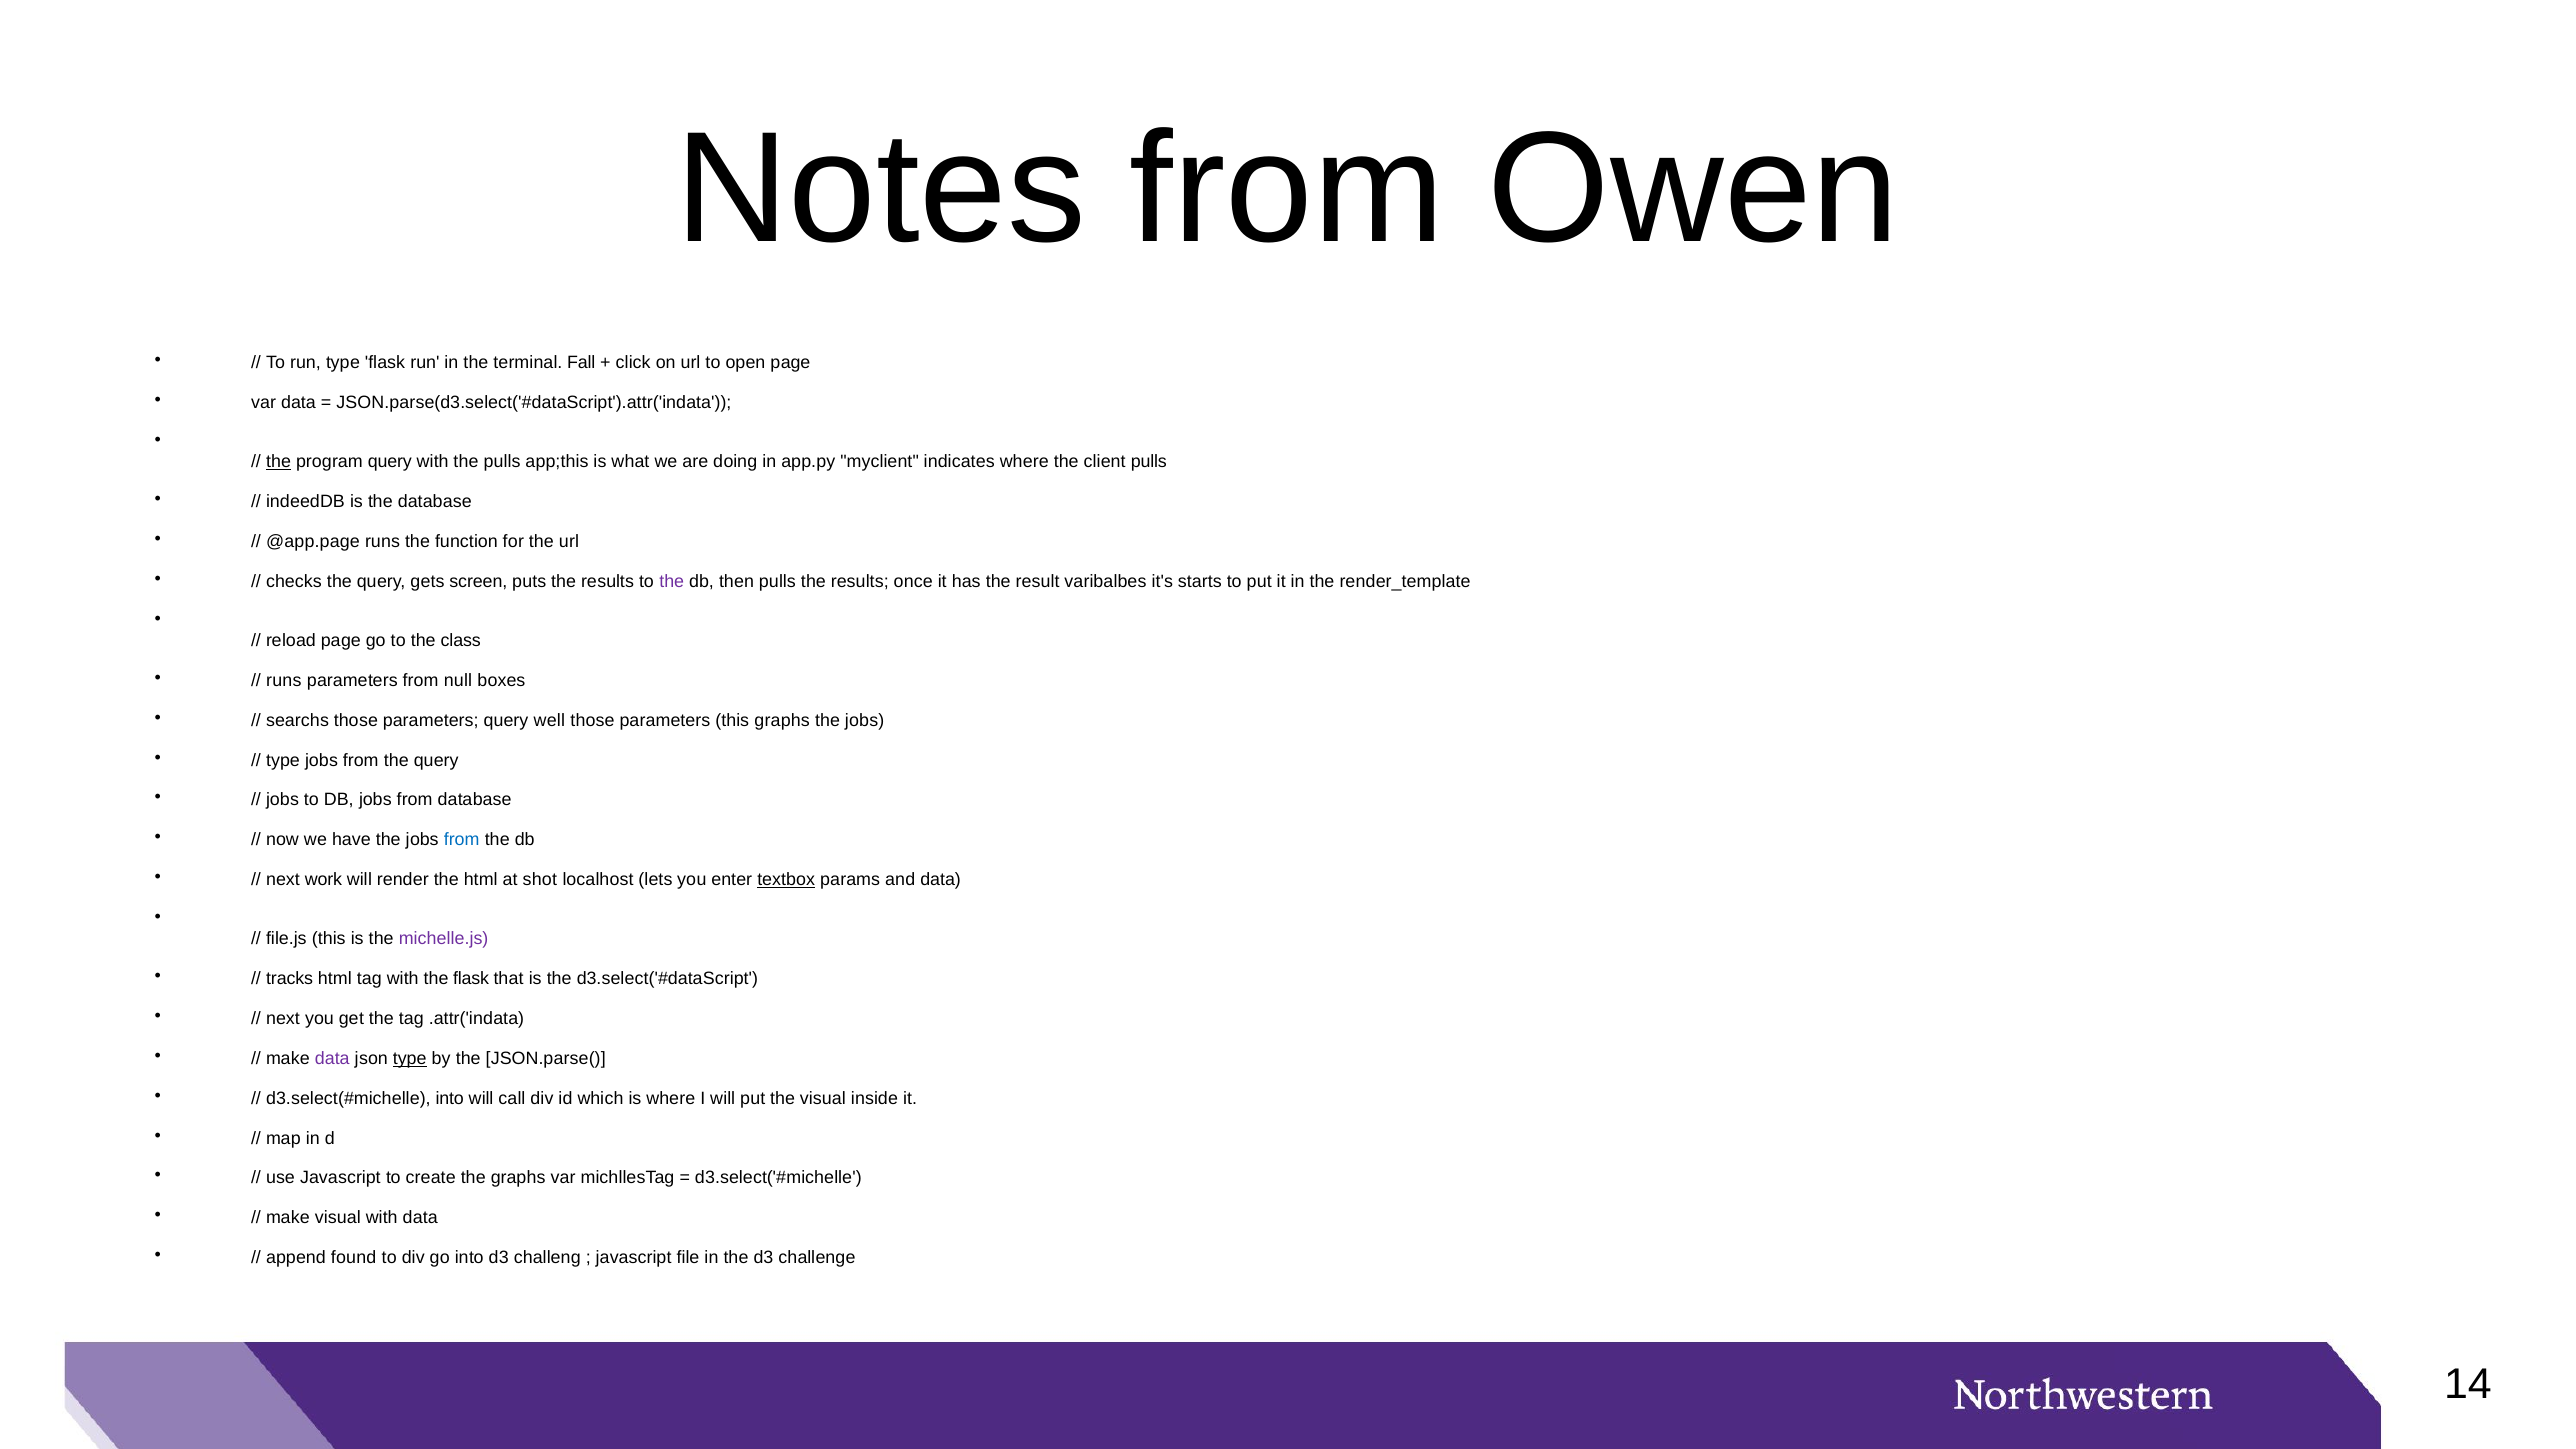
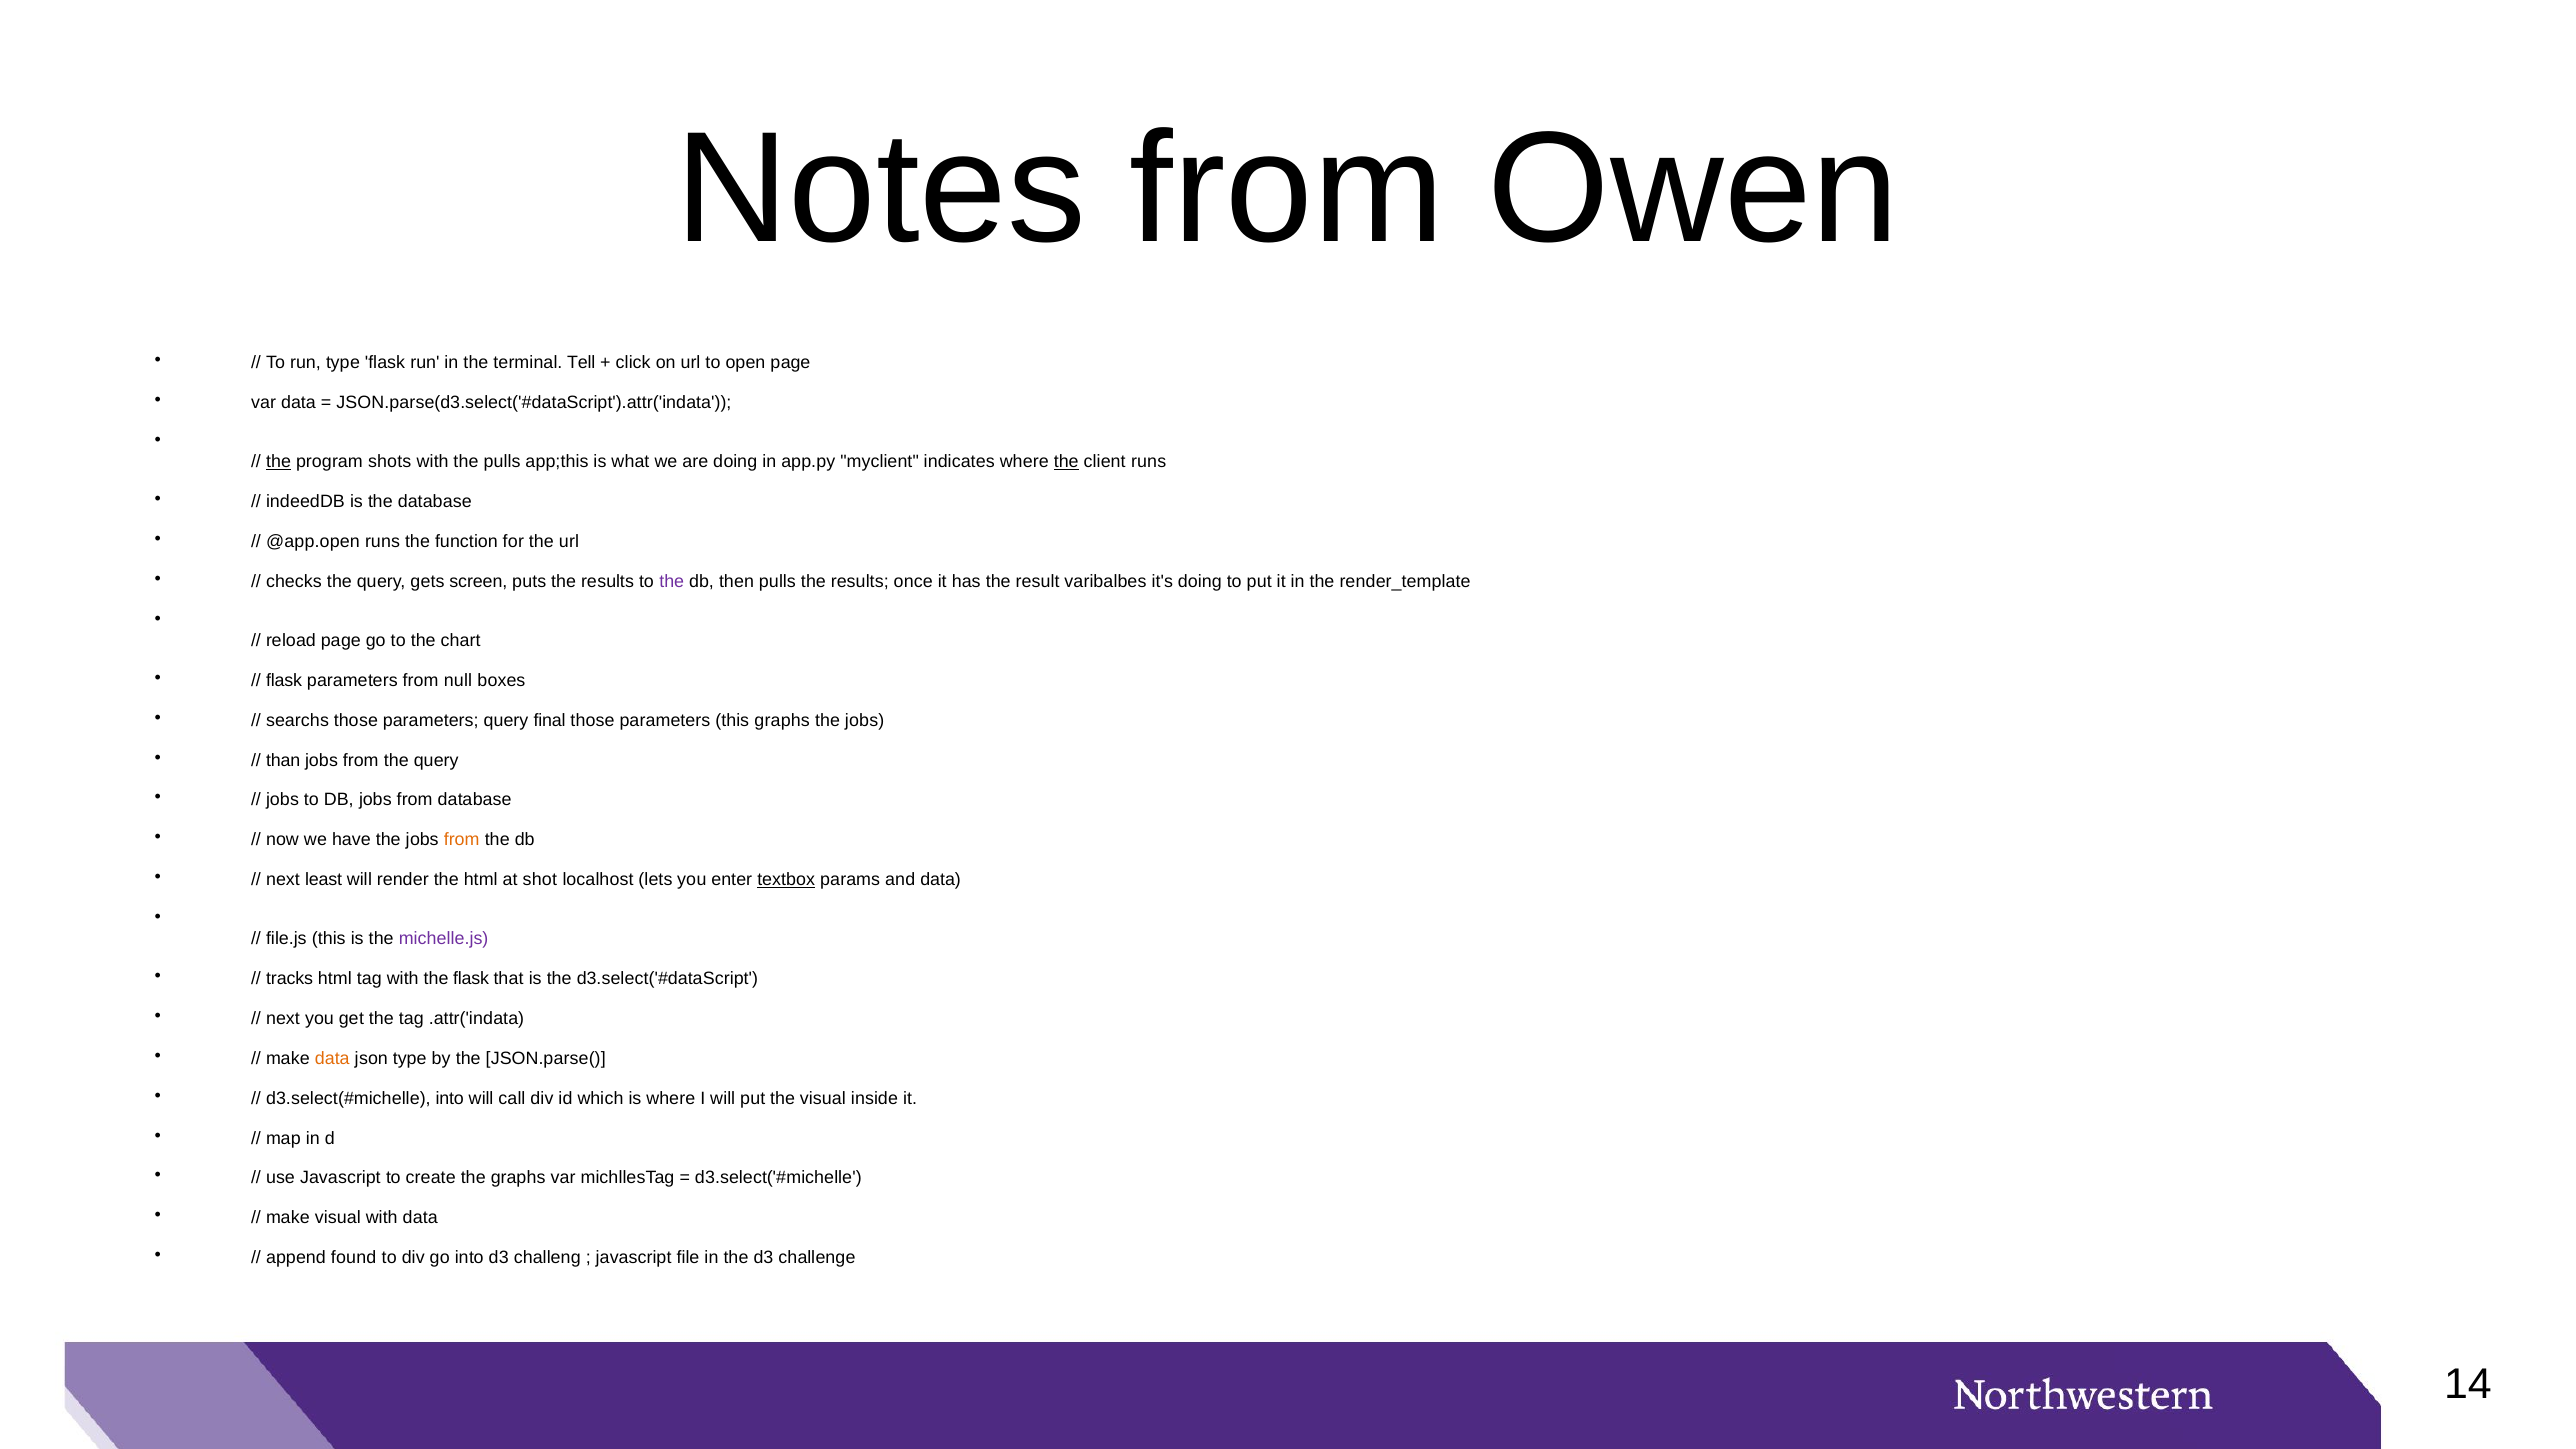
Fall: Fall -> Tell (581, 363)
program query: query -> shots (390, 462)
the underline: none -> present (1066, 462)
client pulls: pulls -> runs (1149, 462)
@app.page: @app.page -> @app.open (313, 542)
it's starts: starts -> doing (1200, 582)
class: class -> chart (461, 641)
runs: runs -> flask (284, 681)
well: well -> final (550, 720)
type: type -> than (283, 760)
from colour: blue -> orange (462, 840)
work: work -> least (324, 880)
data colour: purple -> orange (332, 1058)
type underline: present -> none (410, 1058)
